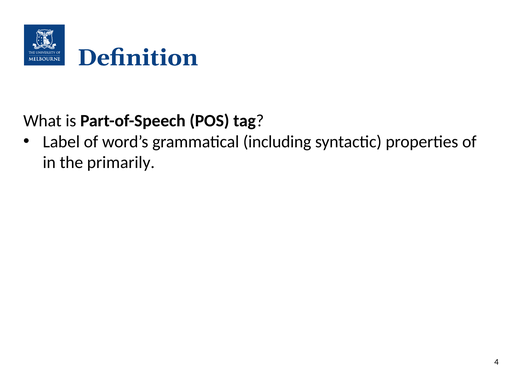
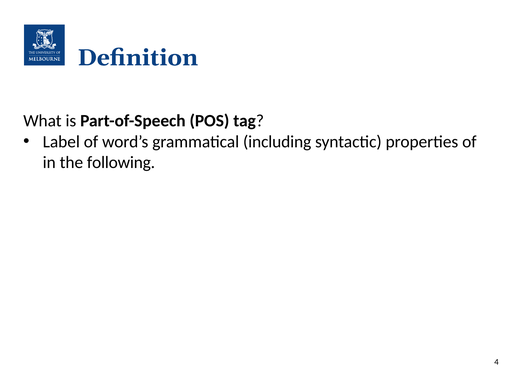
primarily: primarily -> following (121, 162)
